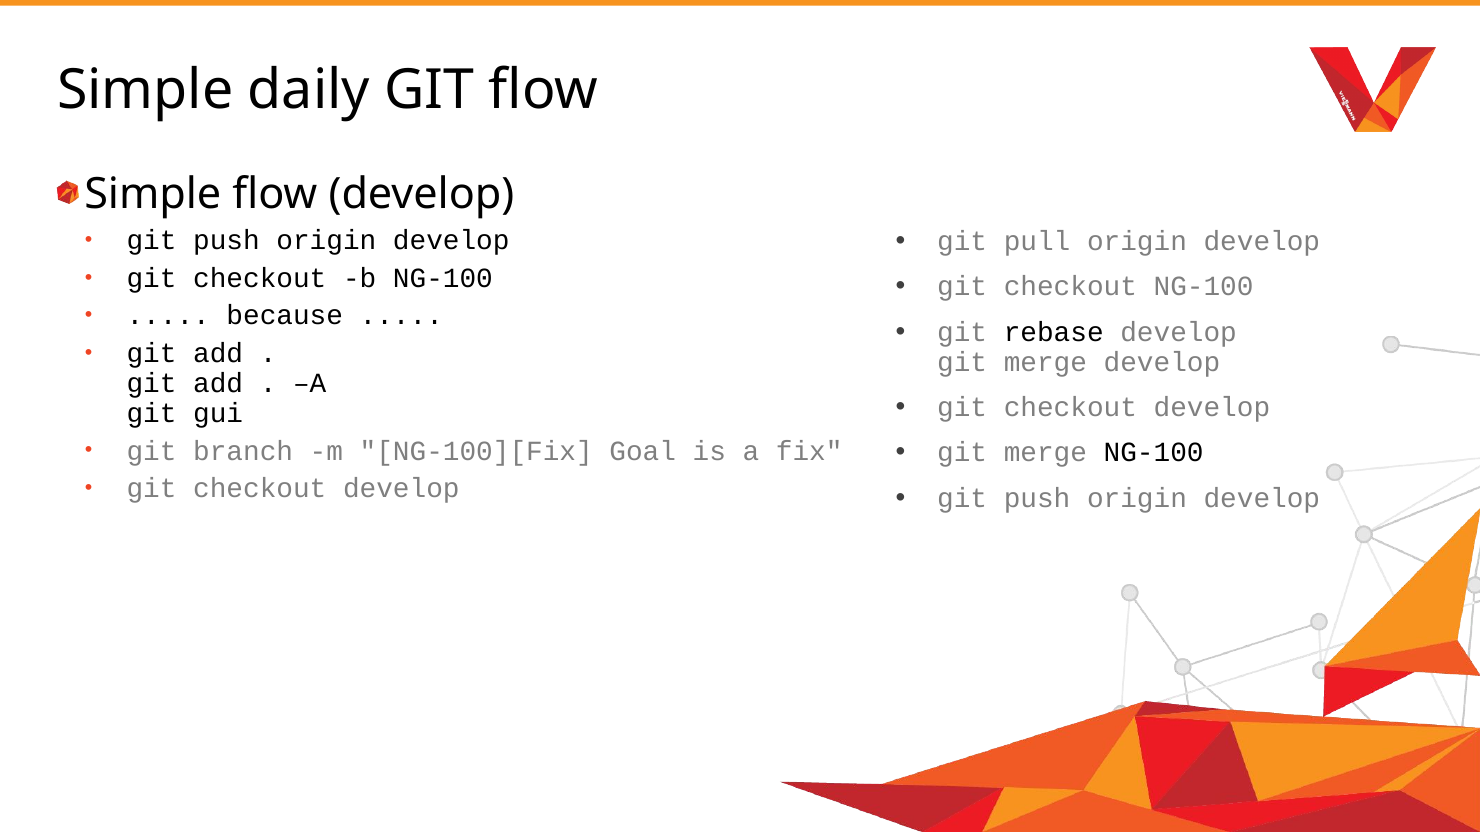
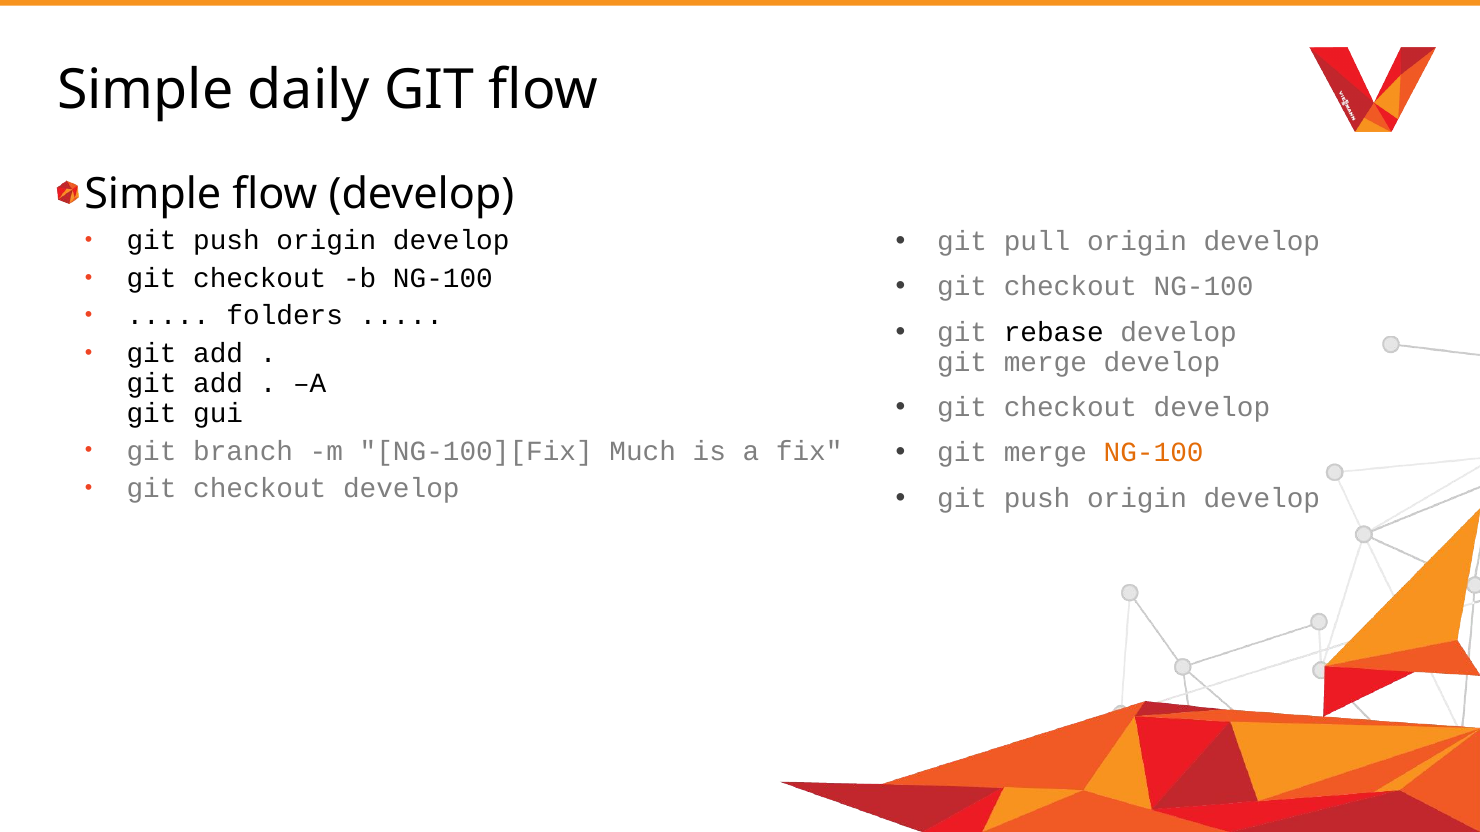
because: because -> folders (285, 316)
NG-100 colour: black -> orange (1154, 453)
Goal: Goal -> Much (643, 451)
